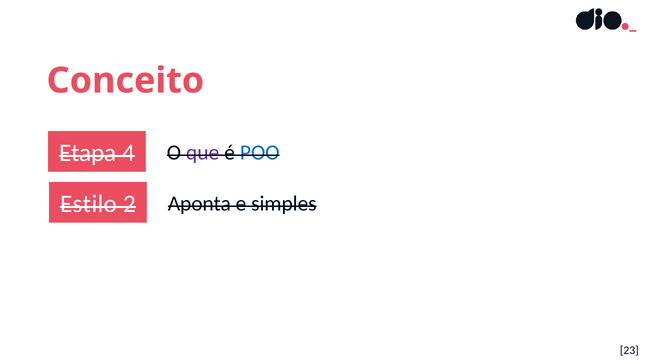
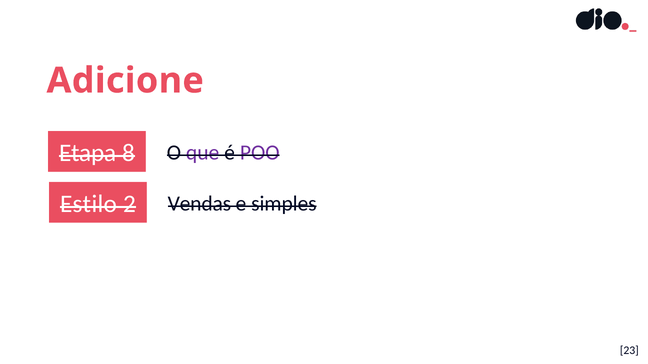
Conceito: Conceito -> Adicione (125, 81)
4: 4 -> 8 (128, 153)
POO colour: blue -> purple (260, 153)
Aponta: Aponta -> Vendas (199, 204)
